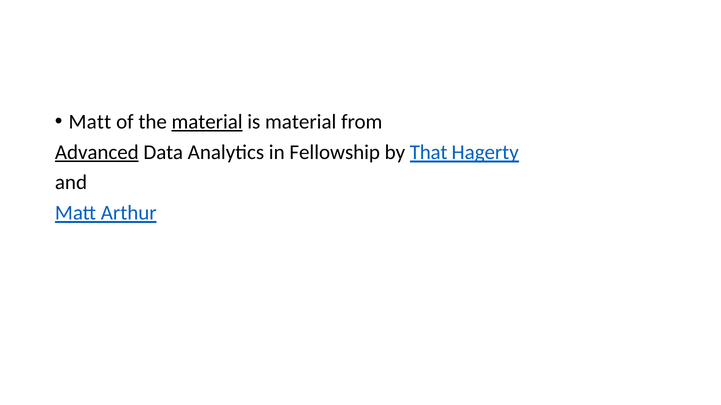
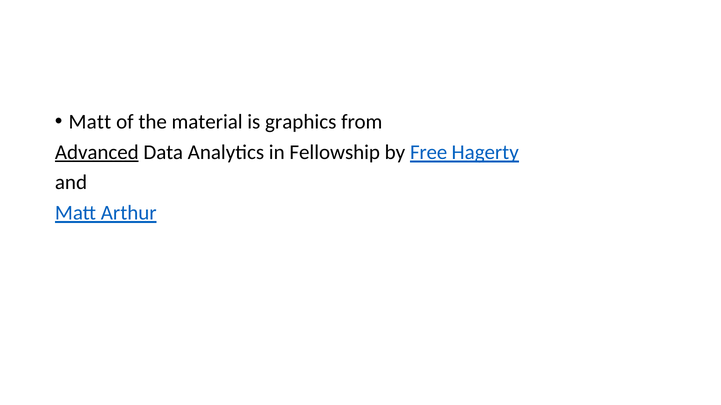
material underline: present -> none (207, 122)
is material: material -> graphics (301, 122)
That: That -> Free (429, 152)
